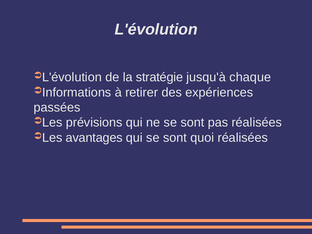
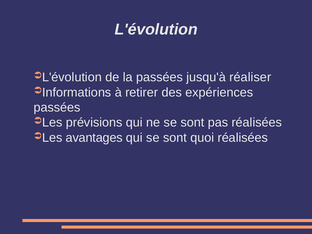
la stratégie: stratégie -> passées (159, 77)
chaque: chaque -> réaliser (250, 77)
